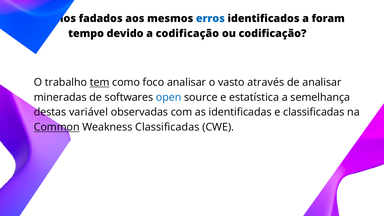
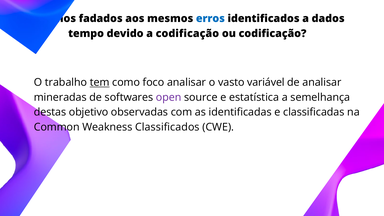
foram: foram -> dados (328, 19)
através: através -> variável (266, 82)
open colour: blue -> purple (169, 97)
variável: variável -> objetivo (89, 112)
Common underline: present -> none (57, 127)
Weakness Classificadas: Classificadas -> Classificados (167, 127)
